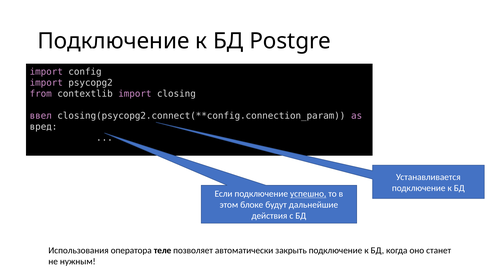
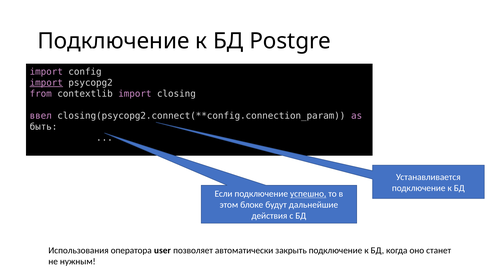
import underline: none -> present (46, 83)
вред: вред -> быть (44, 127)
теле: теле -> user (162, 251)
